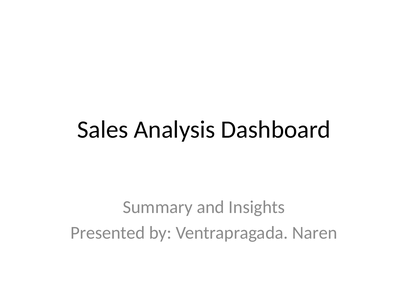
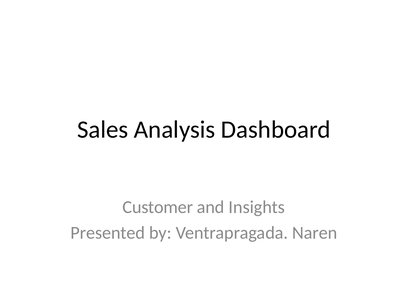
Summary: Summary -> Customer (158, 207)
